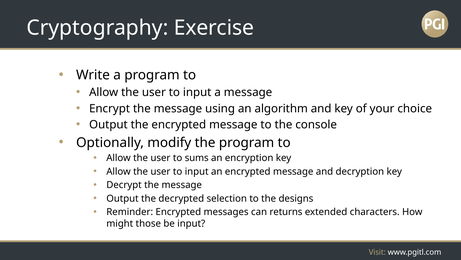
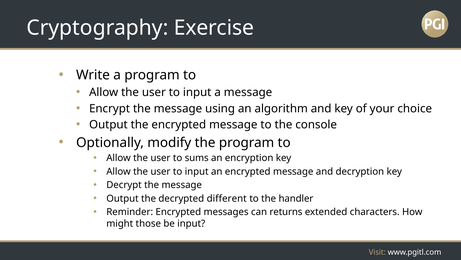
selection: selection -> different (227, 198)
designs: designs -> handler (296, 198)
